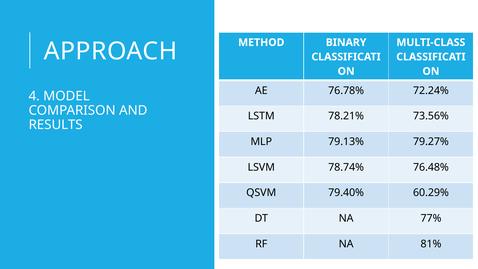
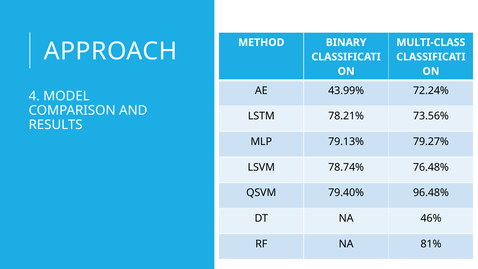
76.78%: 76.78% -> 43.99% (346, 90)
60.29%: 60.29% -> 96.48% (431, 193)
77%: 77% -> 46% (431, 218)
